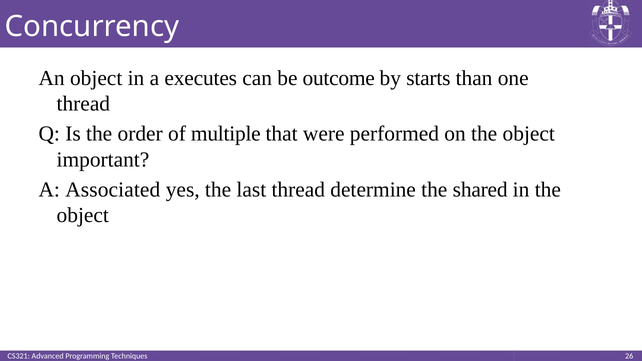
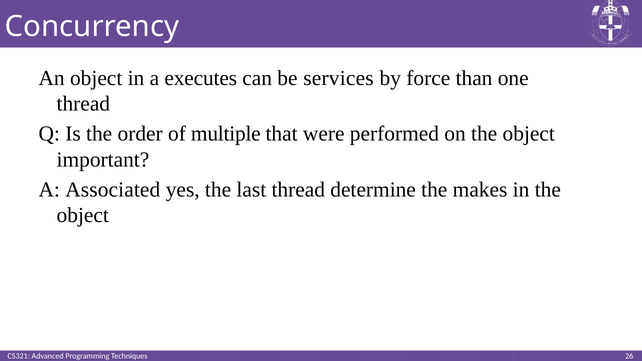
outcome: outcome -> services (338, 78)
starts: starts -> force (428, 78)
shared: shared -> makes (480, 190)
